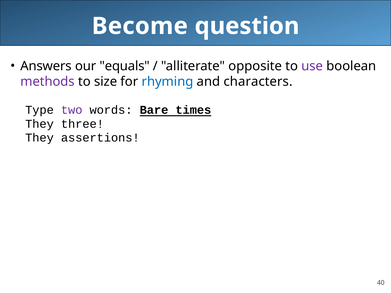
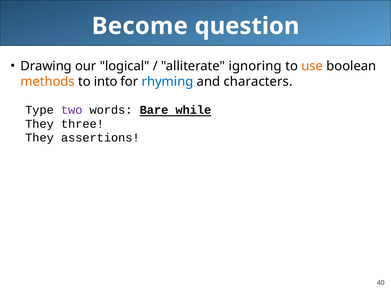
Answers: Answers -> Drawing (46, 66)
equals: equals -> logical (125, 66)
opposite: opposite -> ignoring (255, 66)
use colour: purple -> orange (312, 66)
methods colour: purple -> orange (48, 82)
size: size -> into (106, 82)
times: times -> while (193, 110)
